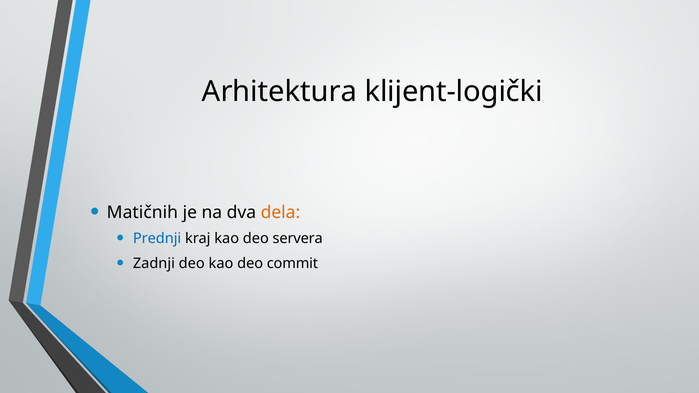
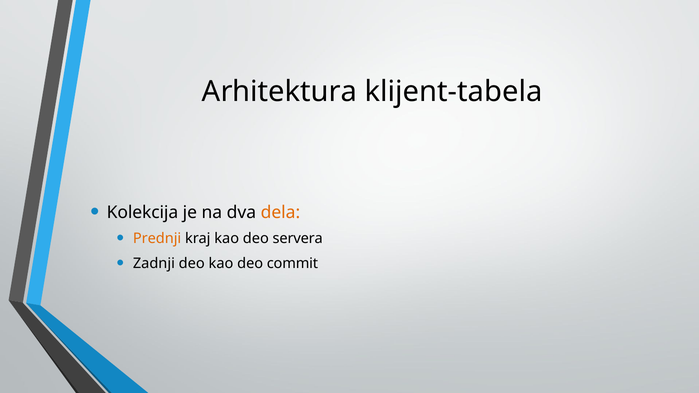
klijent-logički: klijent-logički -> klijent-tabela (454, 92)
Matičnih: Matičnih -> Kolekcija (142, 212)
Prednji colour: blue -> orange (157, 239)
